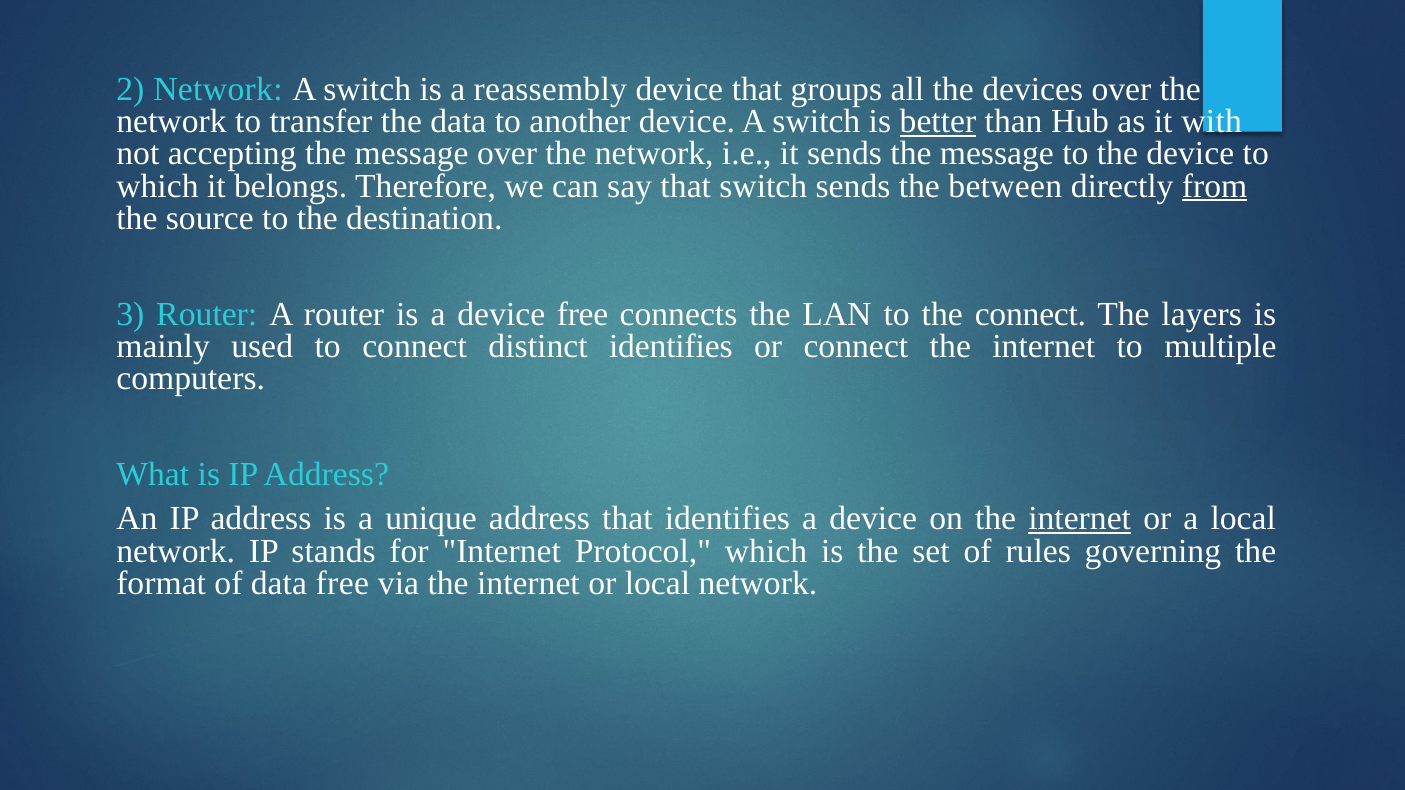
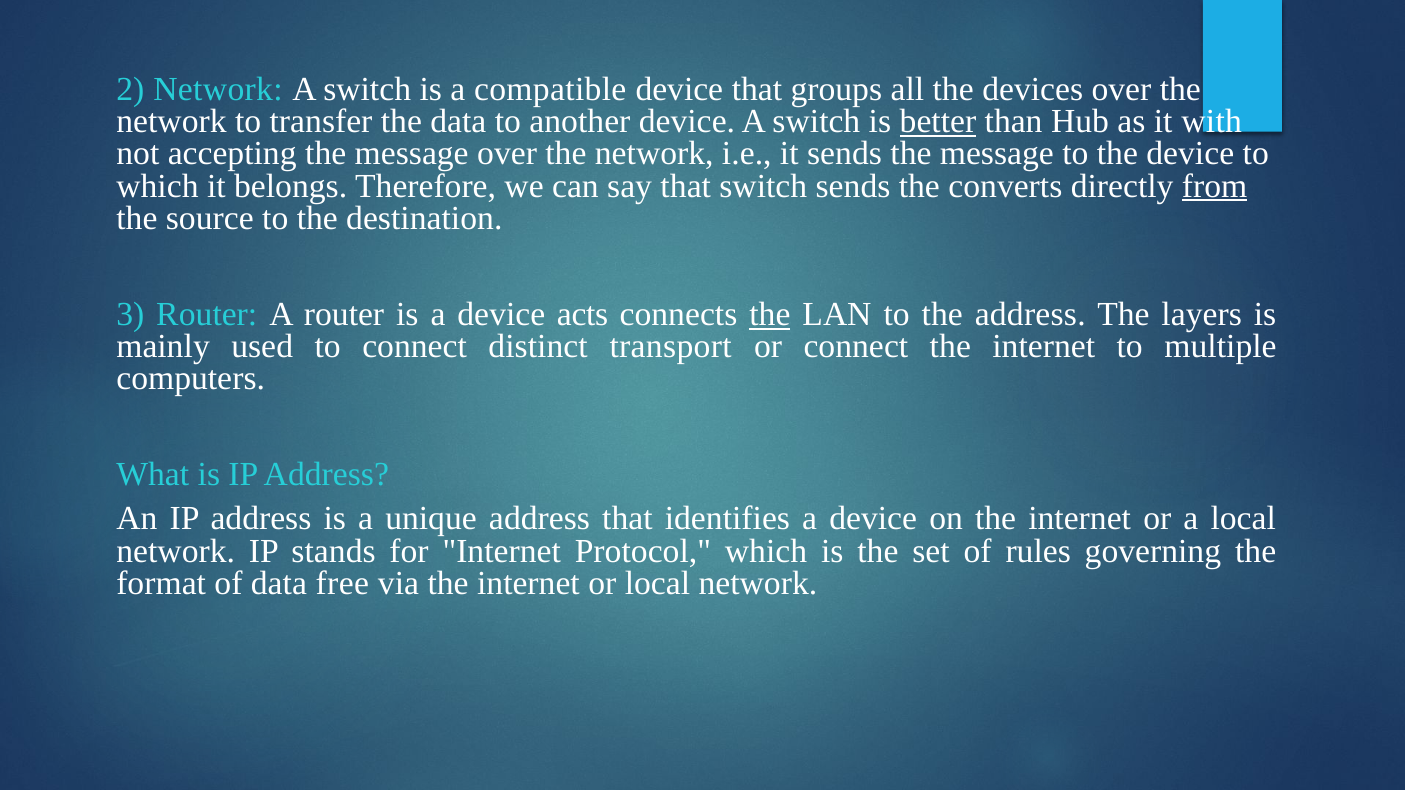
reassembly: reassembly -> compatible (550, 89)
between: between -> converts (1005, 186)
device free: free -> acts (583, 314)
the underline: none -> present (770, 314)
the connect: connect -> address (1030, 314)
distinct identifies: identifies -> transport (671, 347)
internet underline: present -> none (1080, 519)
